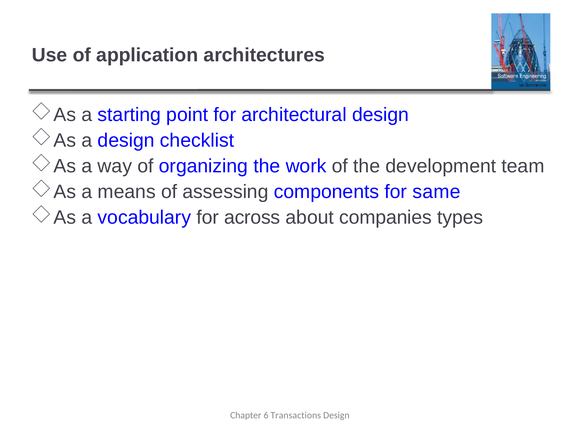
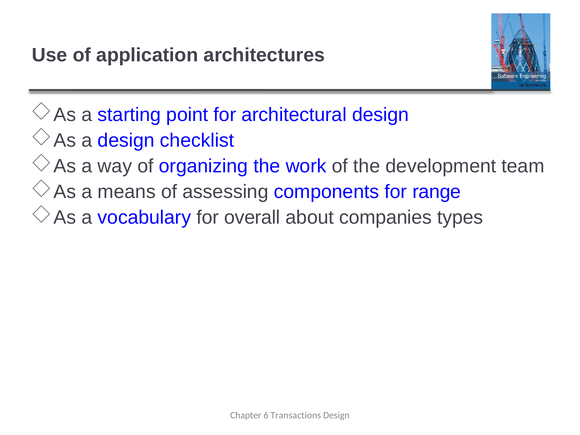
same: same -> range (437, 192)
across: across -> overall (252, 218)
